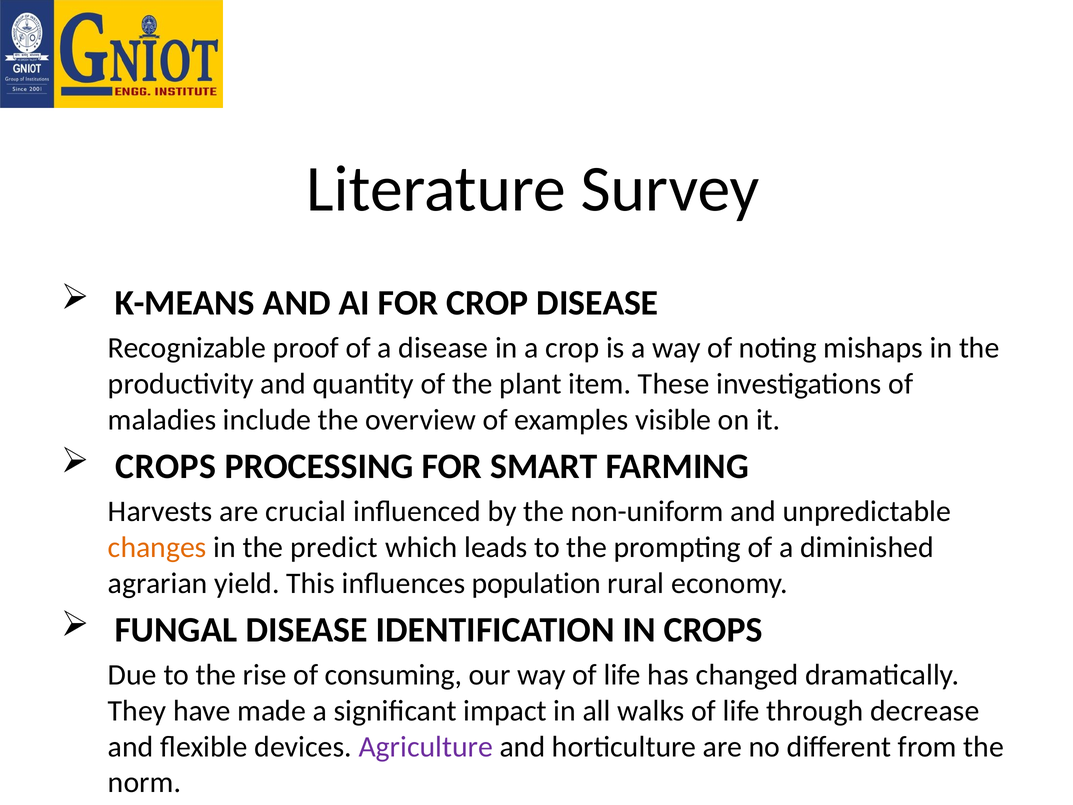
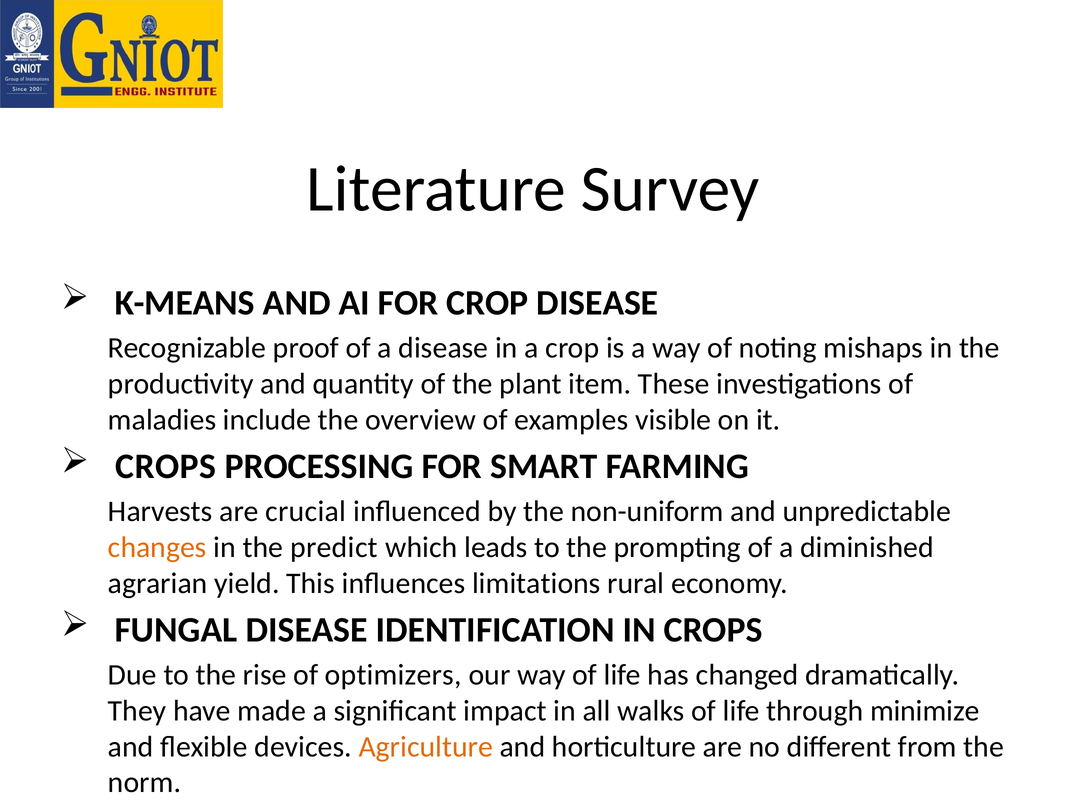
population: population -> limitations (536, 583)
consuming: consuming -> optimizers (393, 675)
decrease: decrease -> minimize (925, 711)
Agriculture colour: purple -> orange (426, 747)
